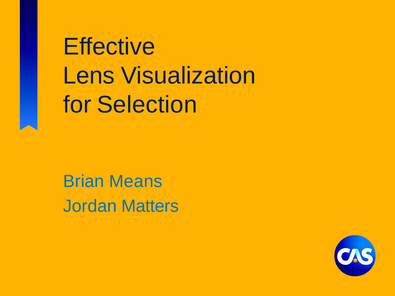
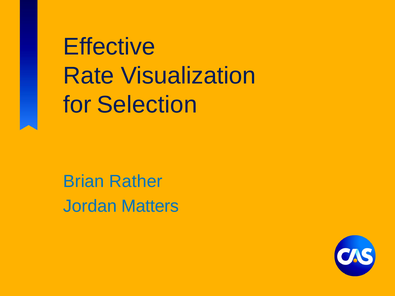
Lens: Lens -> Rate (89, 76)
Means: Means -> Rather (136, 182)
